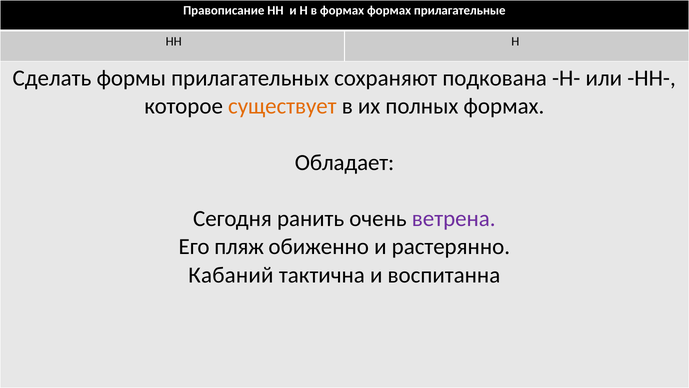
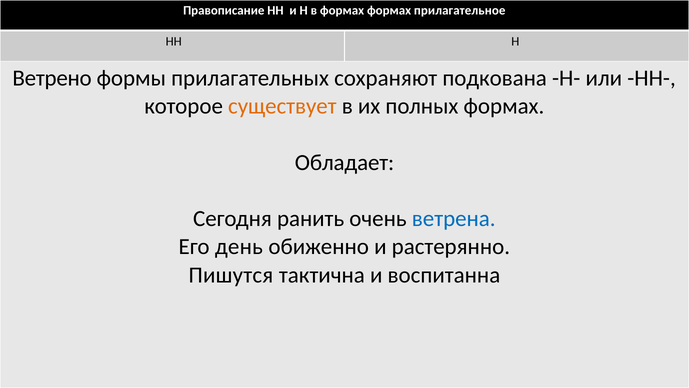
прилагательные: прилагательные -> прилагательное (460, 11)
Сделать: Сделать -> Ветрено (52, 78)
ветрена colour: purple -> blue (454, 218)
пляж: пляж -> день (239, 247)
Кабаний: Кабаний -> Пишутся (231, 275)
